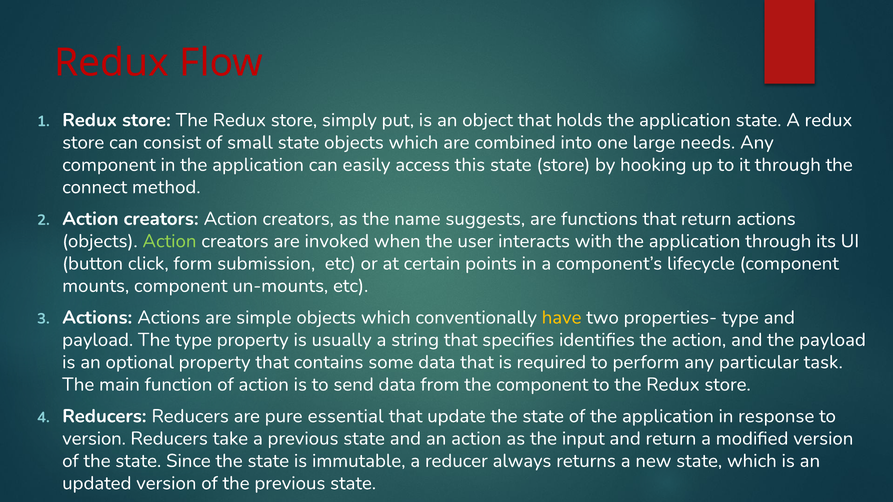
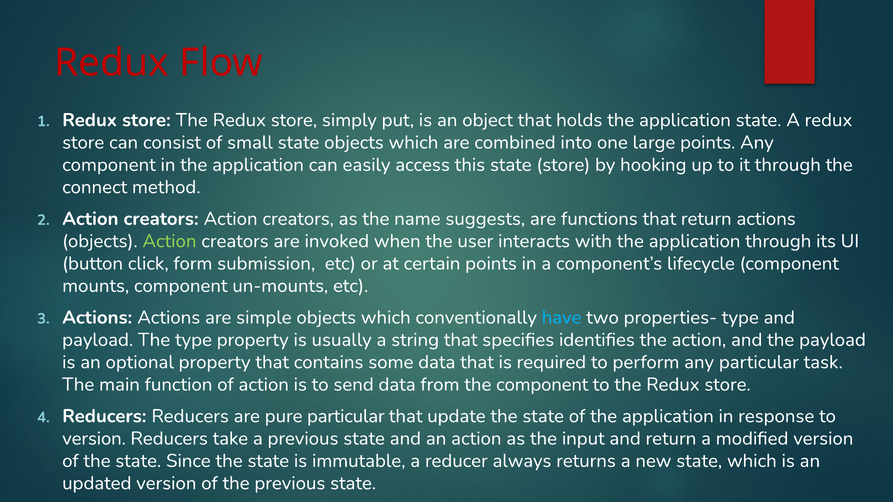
large needs: needs -> points (708, 142)
have colour: yellow -> light blue (562, 318)
pure essential: essential -> particular (346, 416)
